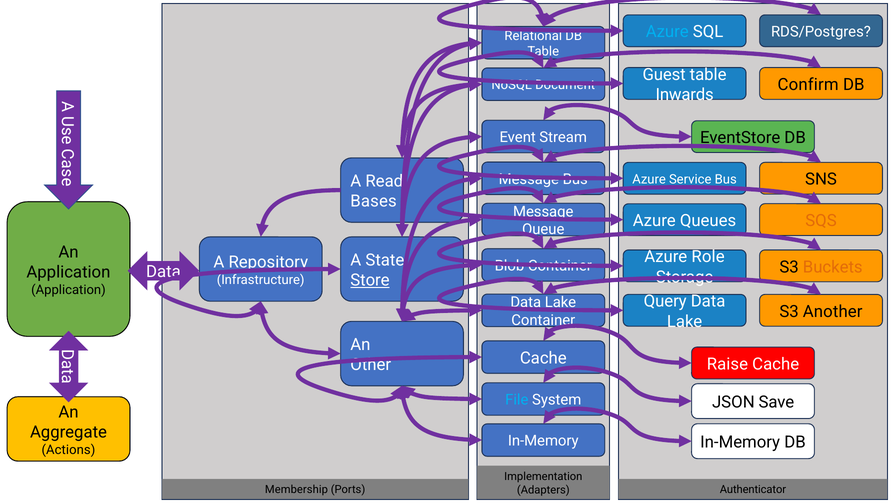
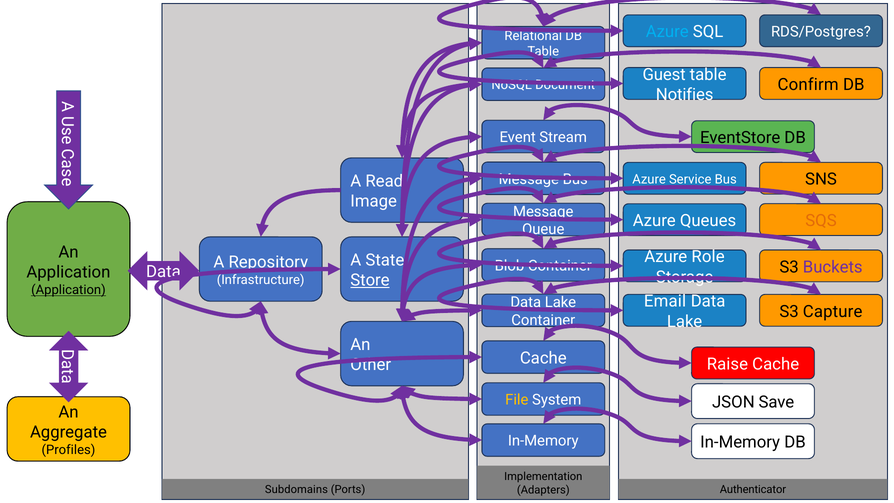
Inwards: Inwards -> Notifies (685, 95)
Bases: Bases -> Image (374, 201)
Buckets colour: orange -> purple (833, 267)
Application underline: none -> present (68, 290)
Query: Query -> Email (665, 301)
Another: Another -> Capture (833, 311)
File colour: light blue -> yellow (517, 400)
Actions: Actions -> Profiles (68, 450)
Membership: Membership -> Subdomains (296, 490)
